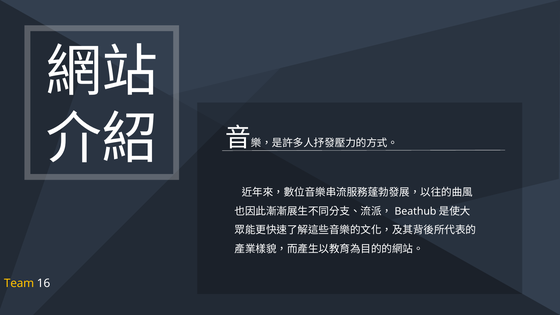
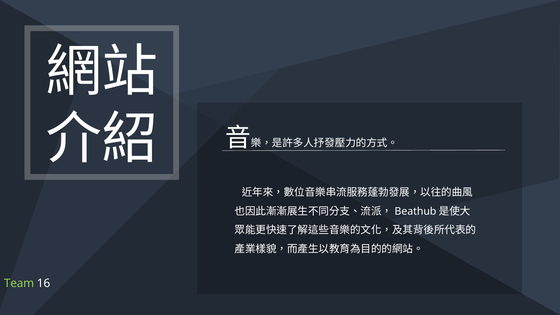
Team colour: yellow -> light green (19, 283)
